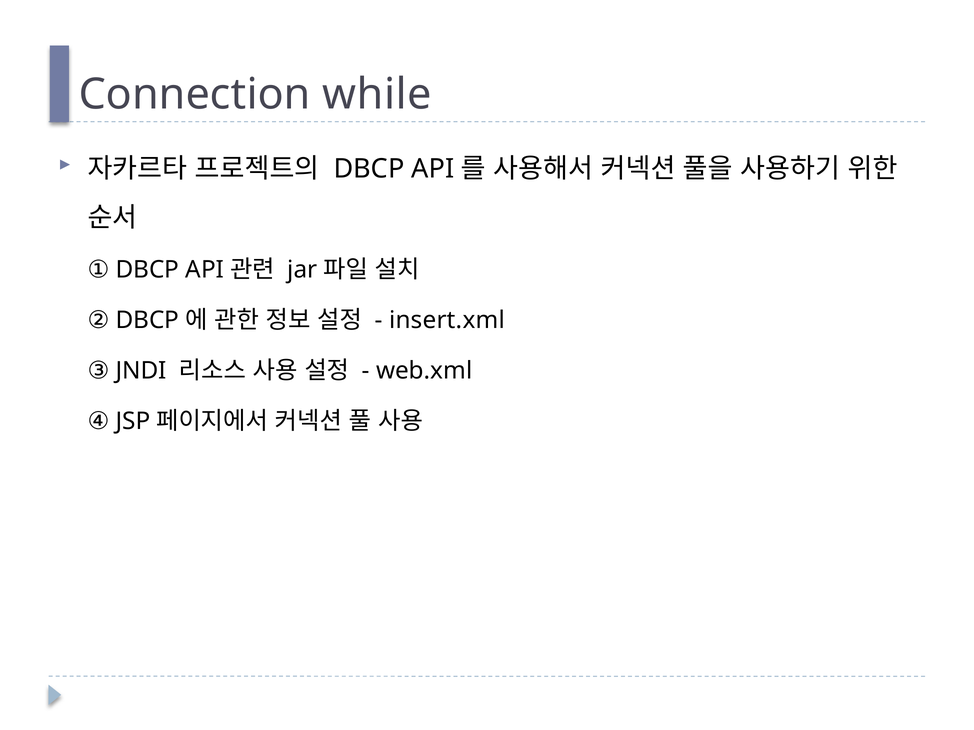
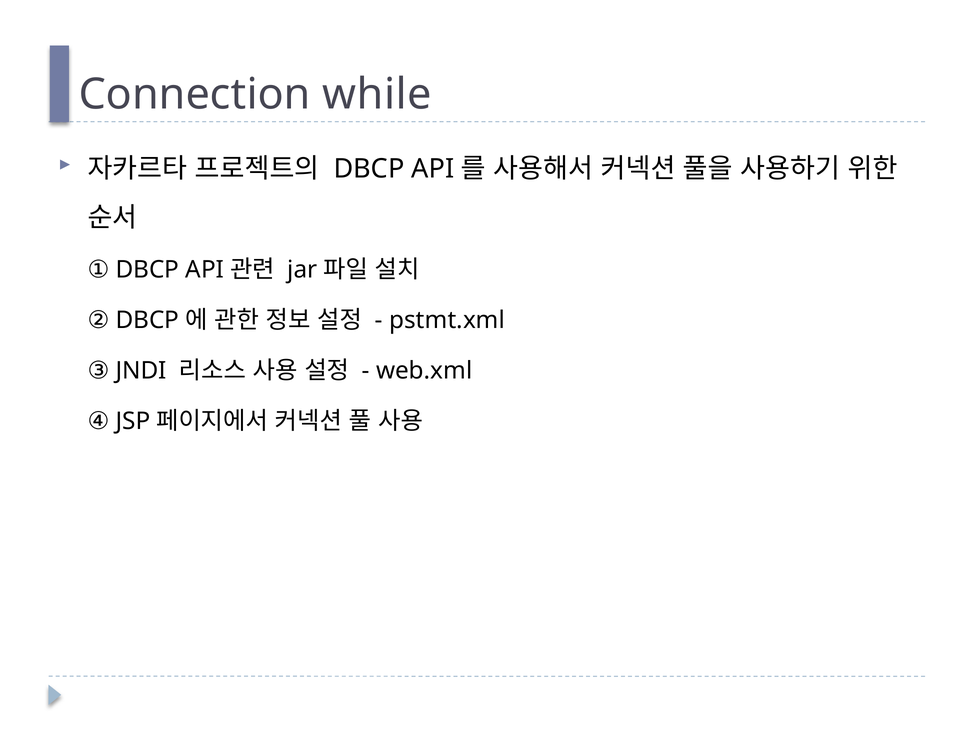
insert.xml: insert.xml -> pstmt.xml (447, 320)
